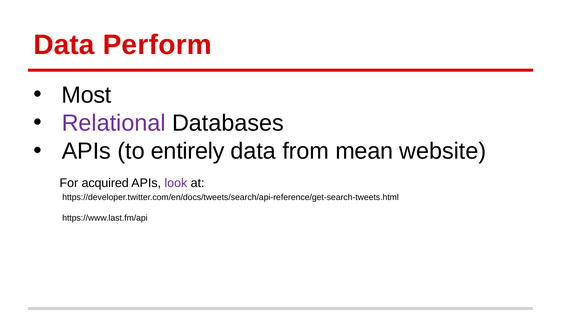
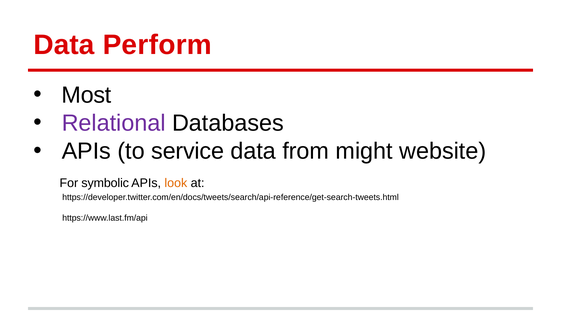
entirely: entirely -> service (188, 151)
mean: mean -> might (364, 151)
acquired: acquired -> symbolic (105, 183)
look colour: purple -> orange (176, 183)
